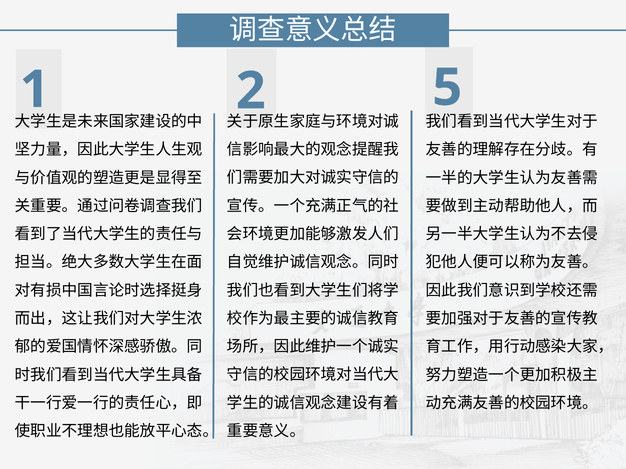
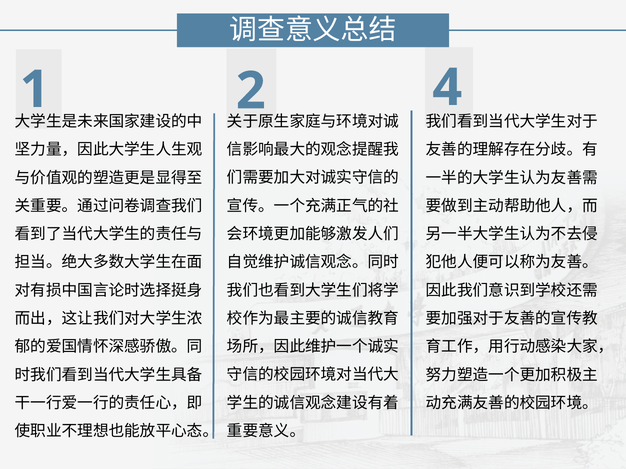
5: 5 -> 4 (447, 88)
